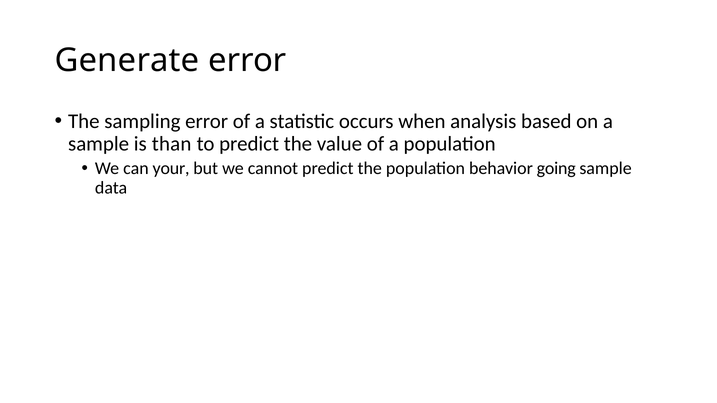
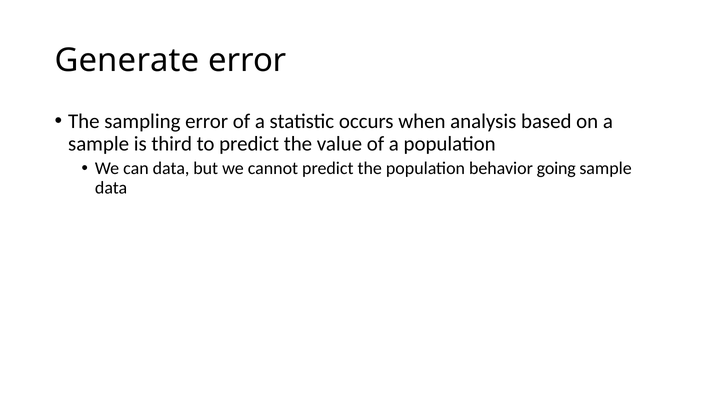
than: than -> third (172, 144)
can your: your -> data (171, 169)
